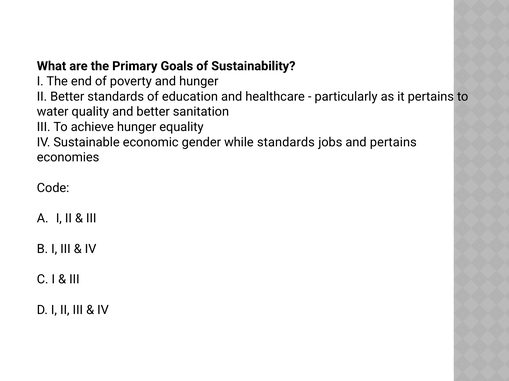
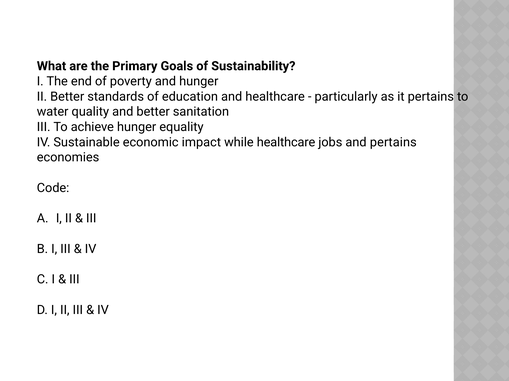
gender: gender -> impact (201, 143)
while standards: standards -> healthcare (286, 143)
